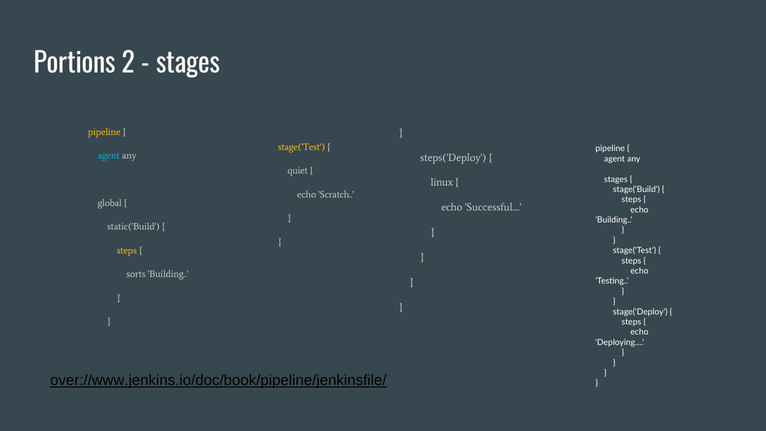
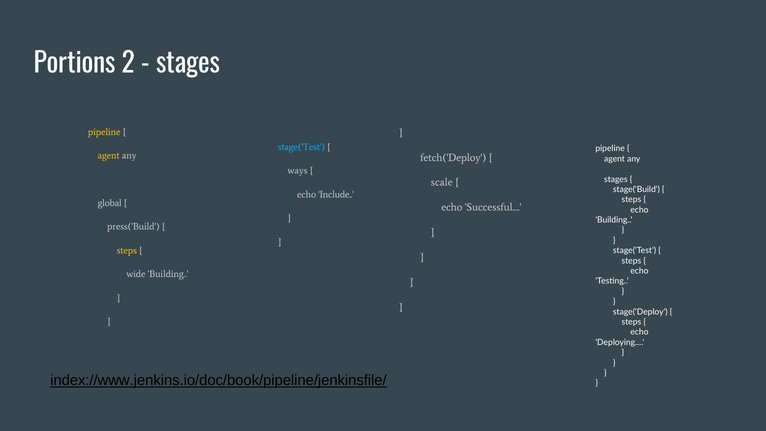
stage('Test colour: yellow -> light blue (302, 147)
agent colour: light blue -> yellow (109, 156)
steps('Deploy: steps('Deploy -> fetch('Deploy (453, 157)
quiet: quiet -> ways (297, 171)
linux: linux -> scale (442, 182)
Scratch: Scratch -> Include (336, 194)
static('Build: static('Build -> press('Build (133, 227)
sorts: sorts -> wide (136, 274)
over://www.jenkins.io/doc/book/pipeline/jenkinsfile/: over://www.jenkins.io/doc/book/pipeline/jenkinsfile/ -> index://www.jenkins.io/doc/book/pipeline/jenkinsfile/ (218, 380)
